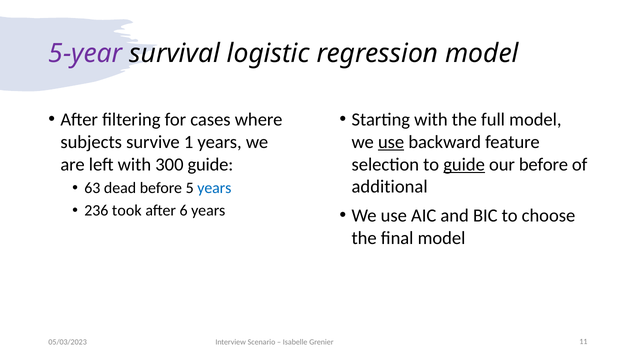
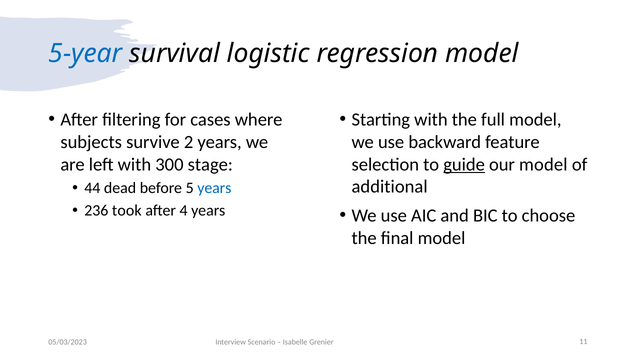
5-year colour: purple -> blue (85, 53)
1: 1 -> 2 (189, 142)
use underline: present -> none (391, 142)
300 guide: guide -> stage (210, 164)
our before: before -> model (543, 164)
63: 63 -> 44 (92, 188)
6: 6 -> 4 (184, 210)
